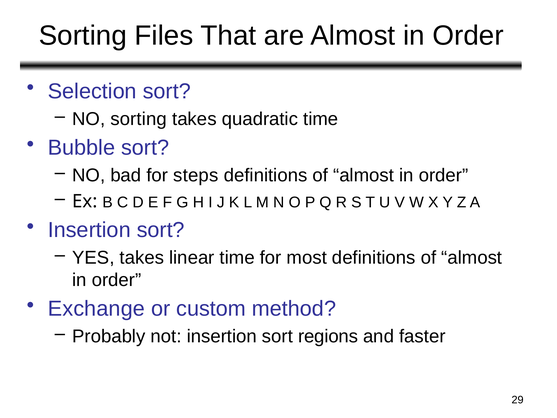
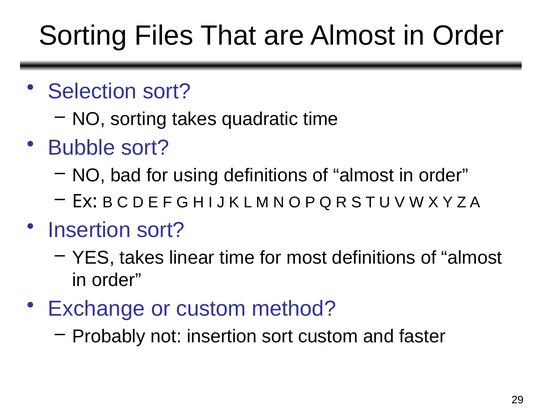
steps: steps -> using (196, 175)
sort regions: regions -> custom (328, 336)
